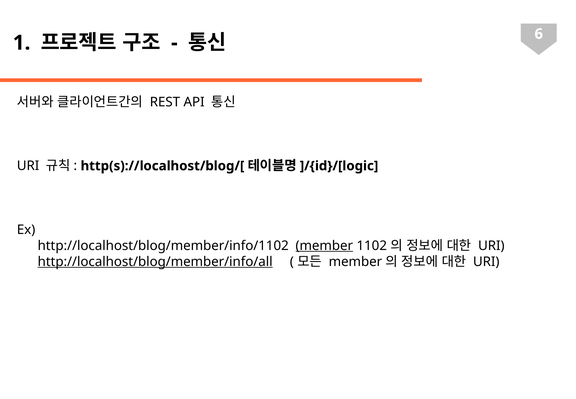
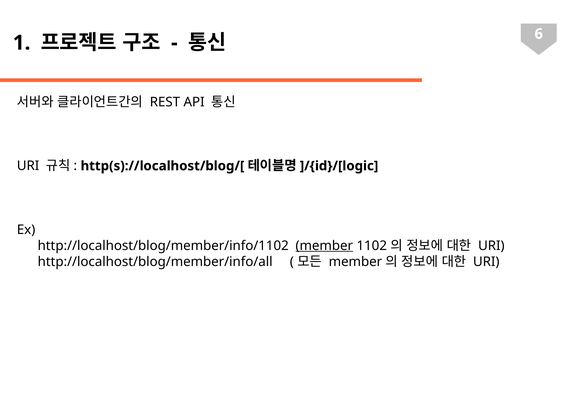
http://localhost/blog/member/info/all underline: present -> none (155, 262)
